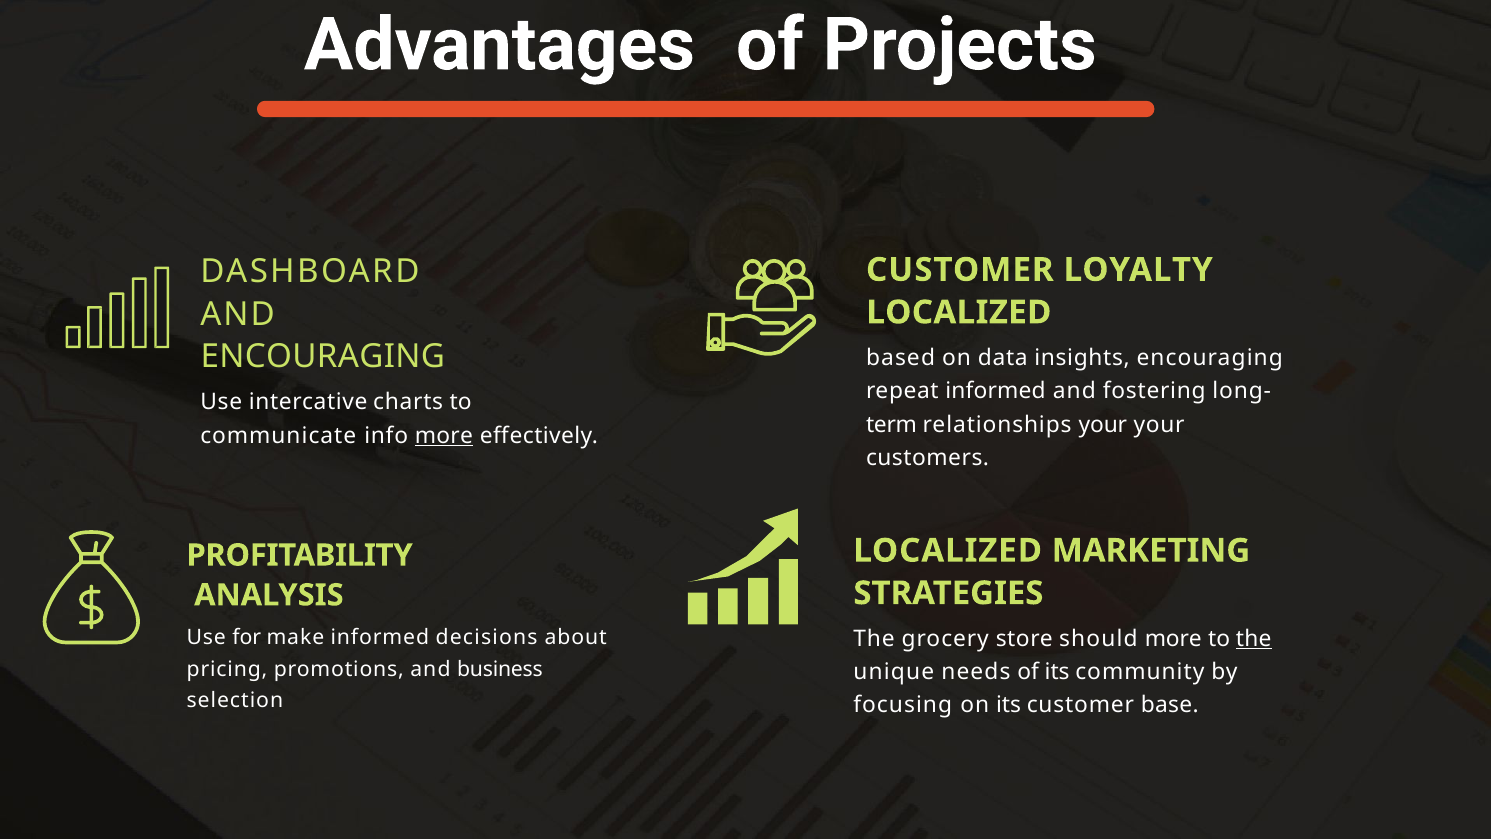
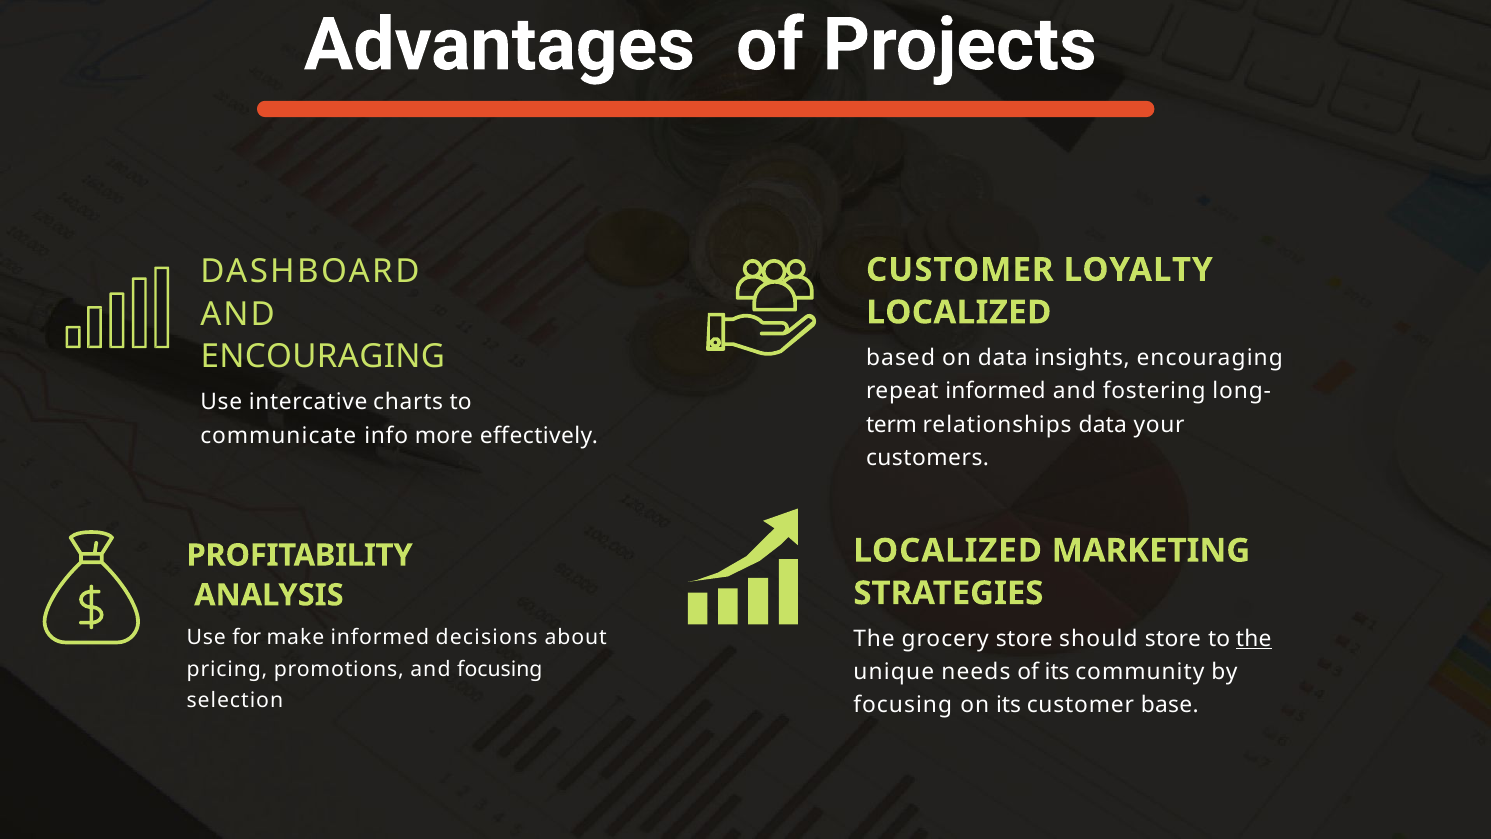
relationships your: your -> data (1103, 424)
more underline: present -> none (444, 436)
should more: more -> store (1173, 639)
and business: business -> focusing (500, 669)
